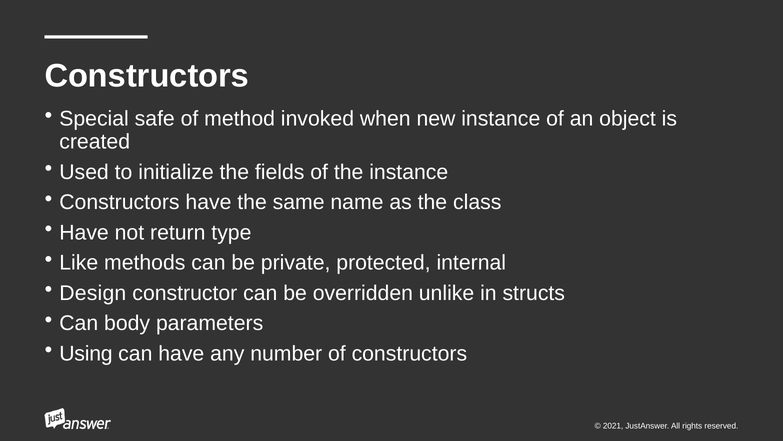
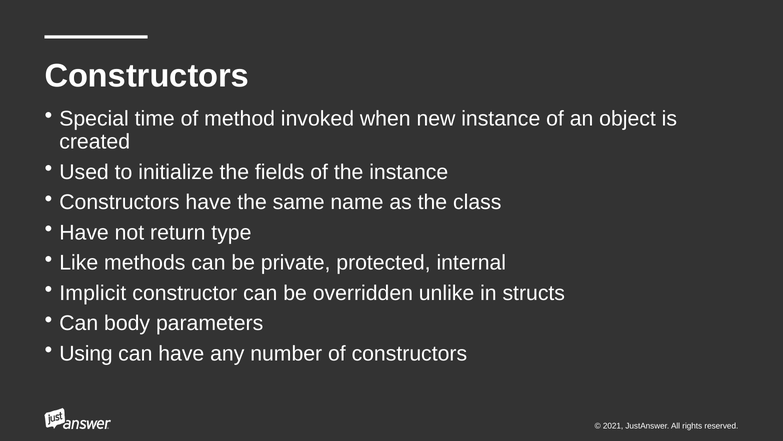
safe: safe -> time (155, 119)
Design: Design -> Implicit (93, 293)
